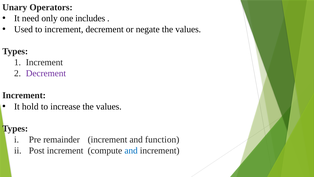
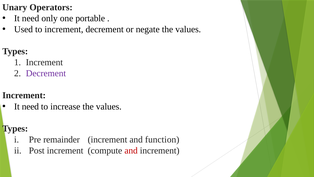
includes: includes -> portable (90, 18)
hold: hold -> need (30, 106)
and colour: blue -> red (131, 150)
